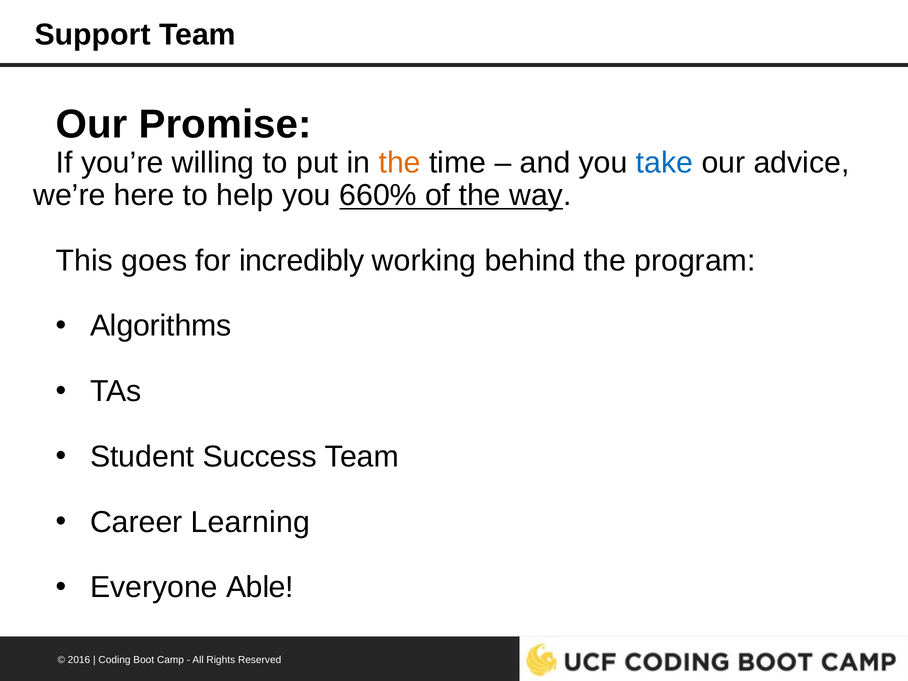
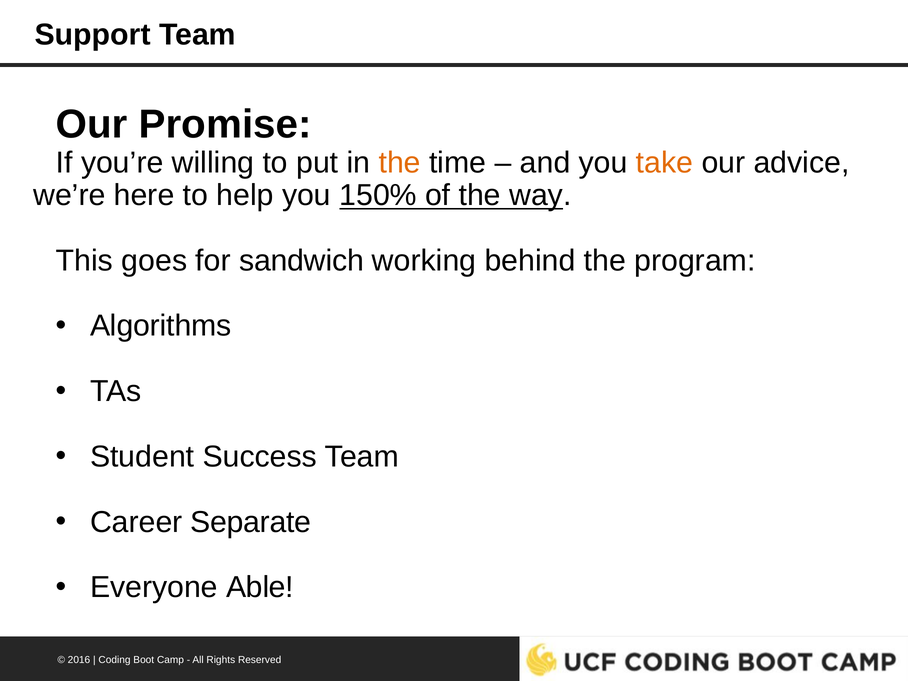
take colour: blue -> orange (665, 163)
660%: 660% -> 150% (378, 195)
incredibly: incredibly -> sandwich (302, 261)
Learning: Learning -> Separate (251, 522)
